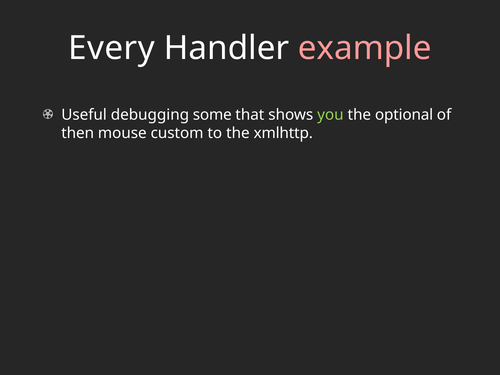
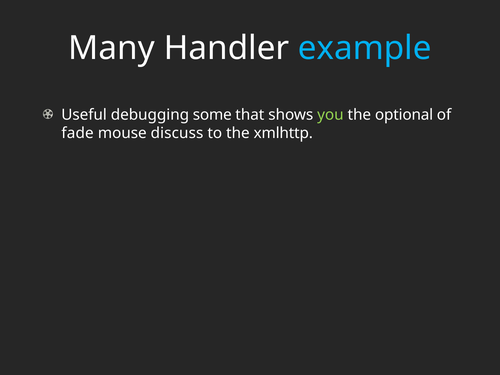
Every: Every -> Many (112, 48)
example colour: pink -> light blue (365, 48)
then: then -> fade (78, 133)
custom: custom -> discuss (177, 133)
